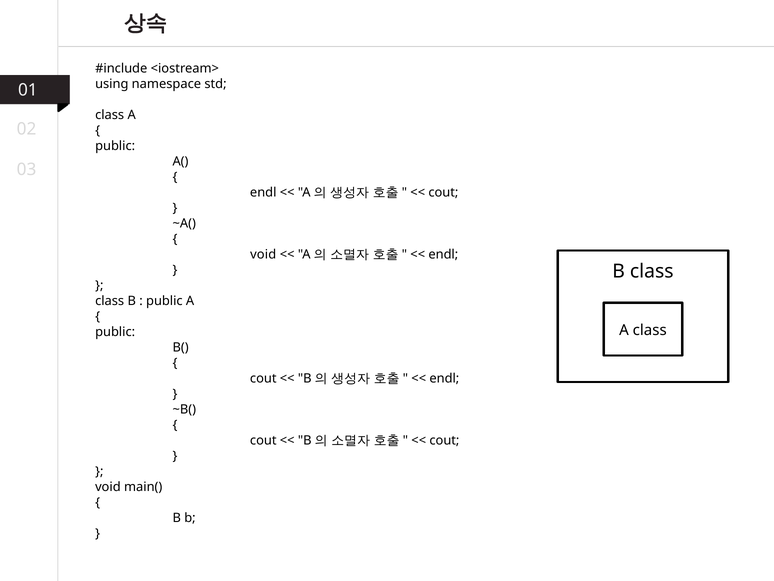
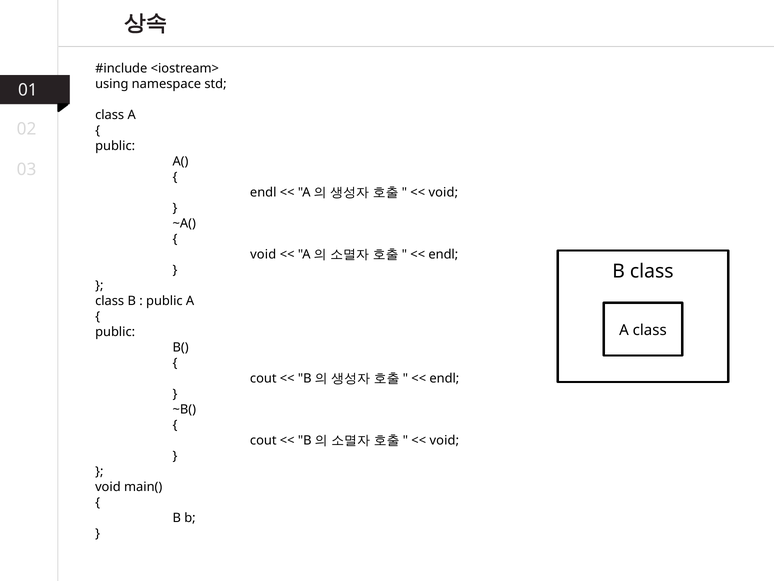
cout: cout -> void (443, 193)
cout: cout -> void (444, 440)
